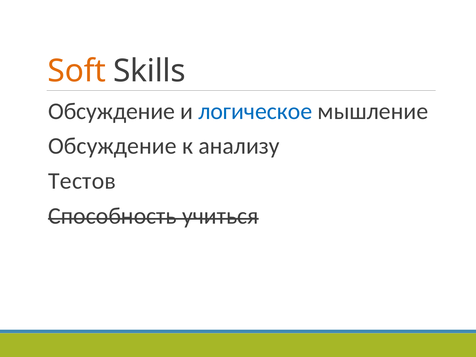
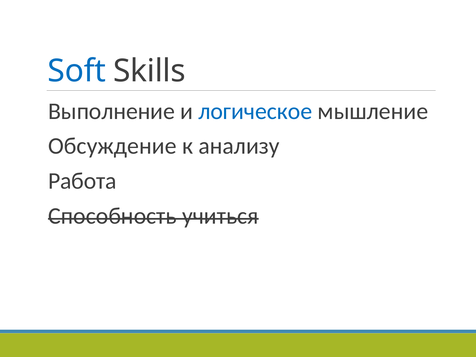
Soft colour: orange -> blue (77, 71)
Обсуждение: Обсуждение -> Выполнение (112, 111)
Тестов: Тестов -> Работа (82, 181)
